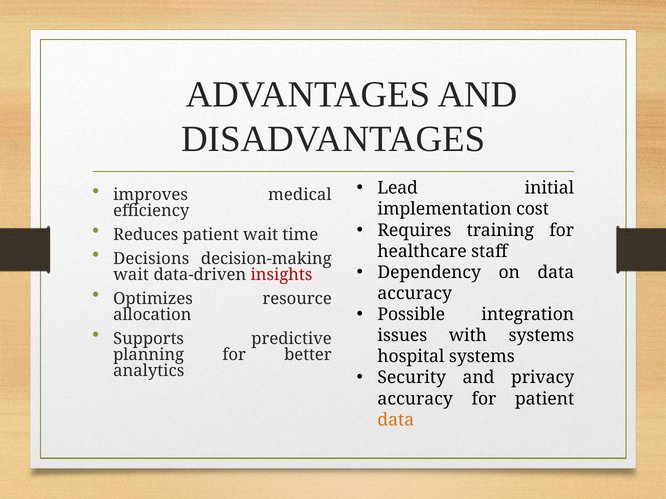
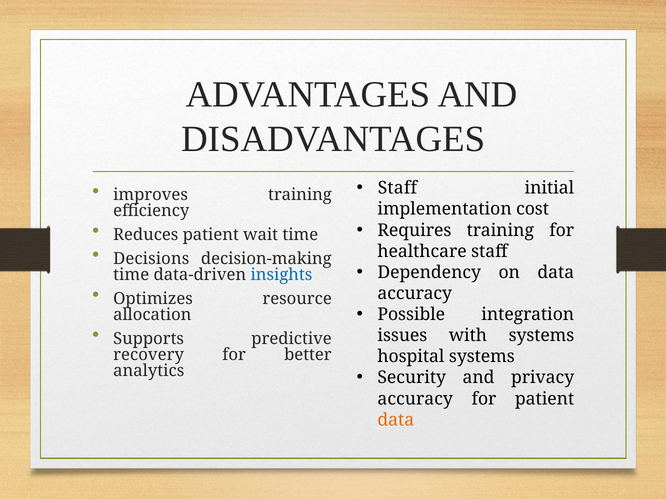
Lead: Lead -> Staff (397, 188)
improves medical: medical -> training (300, 195)
wait: wait -> time (131, 275)
insights colour: red -> blue (281, 275)
planning: planning -> recovery (149, 355)
